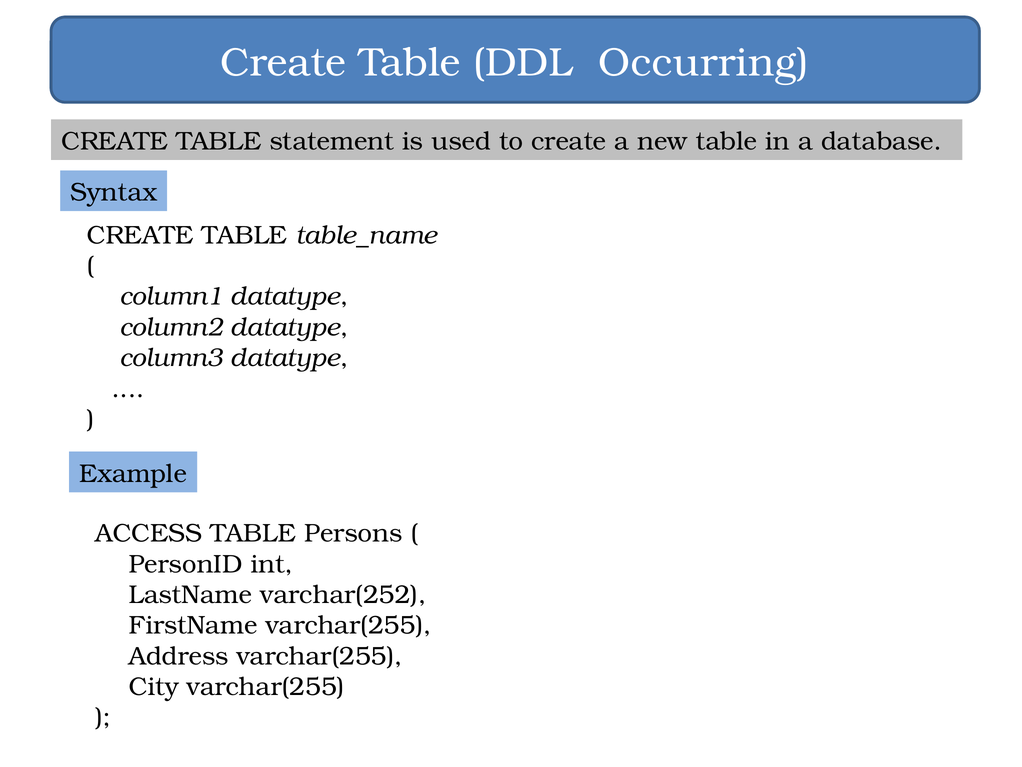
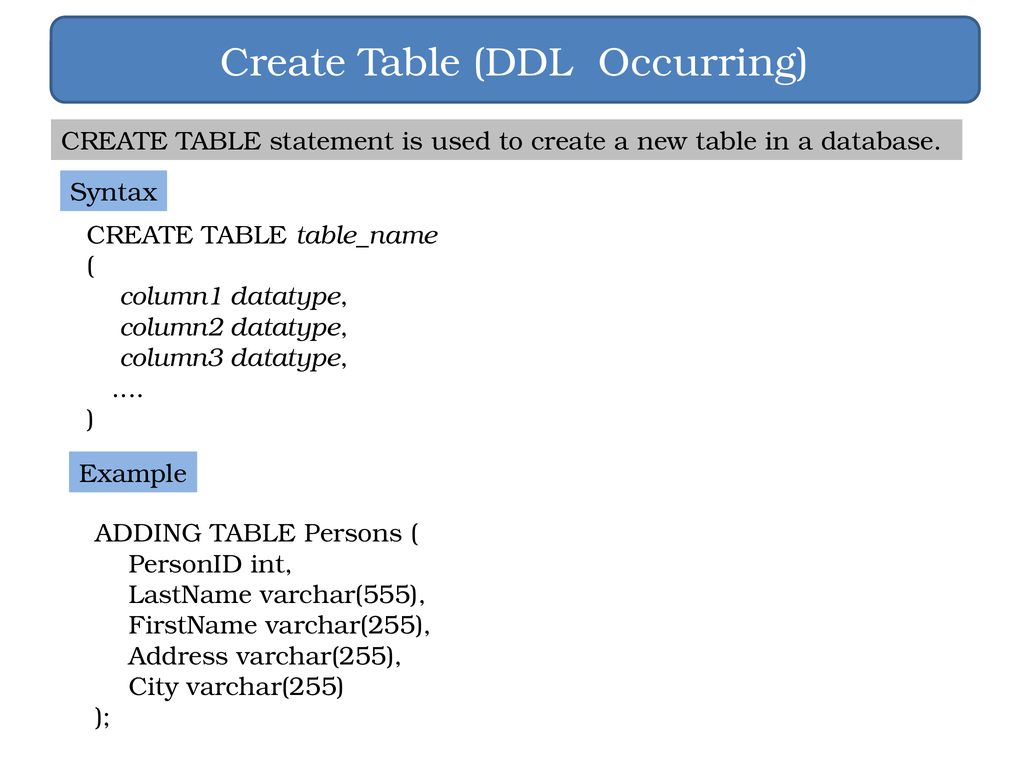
ACCESS: ACCESS -> ADDING (149, 533)
varchar(252: varchar(252 -> varchar(555 (343, 594)
